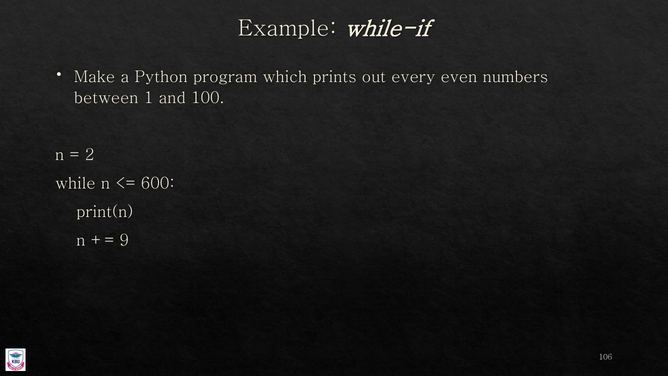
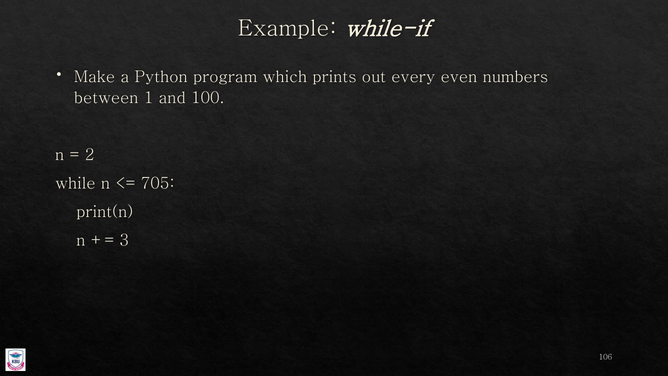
600: 600 -> 705 (158, 183)
9: 9 -> 3 (124, 240)
